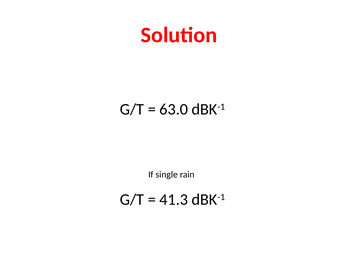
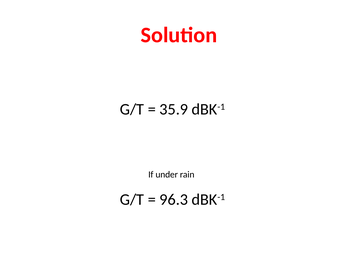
63.0: 63.0 -> 35.9 (174, 109)
single: single -> under (167, 175)
41.3: 41.3 -> 96.3 (174, 200)
